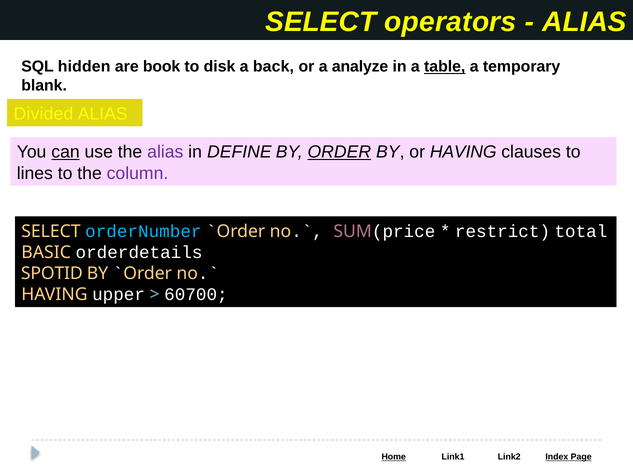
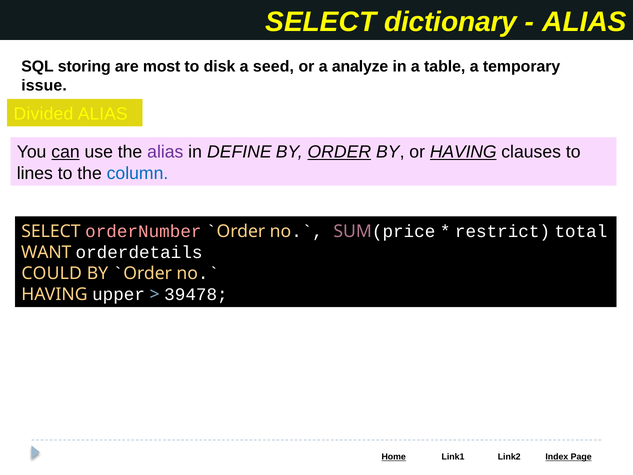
operators: operators -> dictionary (451, 22)
hidden: hidden -> storing (84, 66)
book: book -> most (162, 66)
back: back -> seed (273, 66)
table underline: present -> none (445, 66)
blank: blank -> issue (44, 85)
HAVING underline: none -> present (463, 152)
column colour: purple -> blue (137, 173)
orderNumber colour: light blue -> pink (143, 231)
BASIC: BASIC -> WANT (46, 252)
SPOTID: SPOTID -> COULD (52, 273)
60700: 60700 -> 39478 (196, 294)
